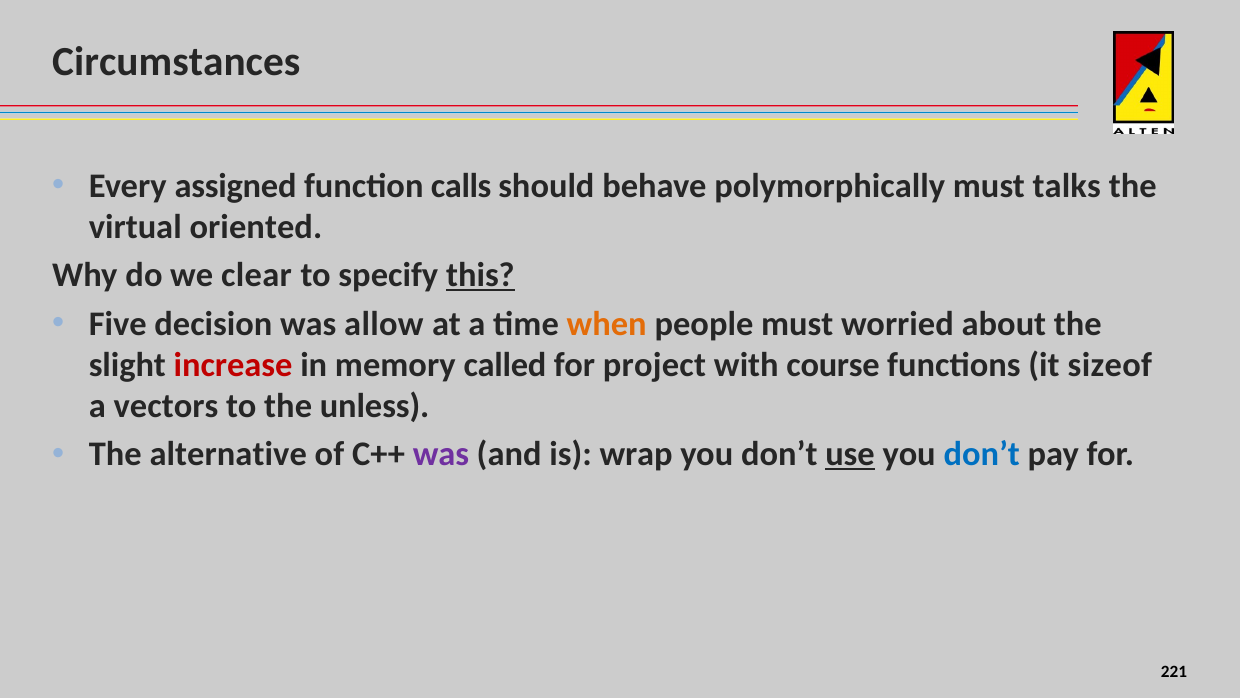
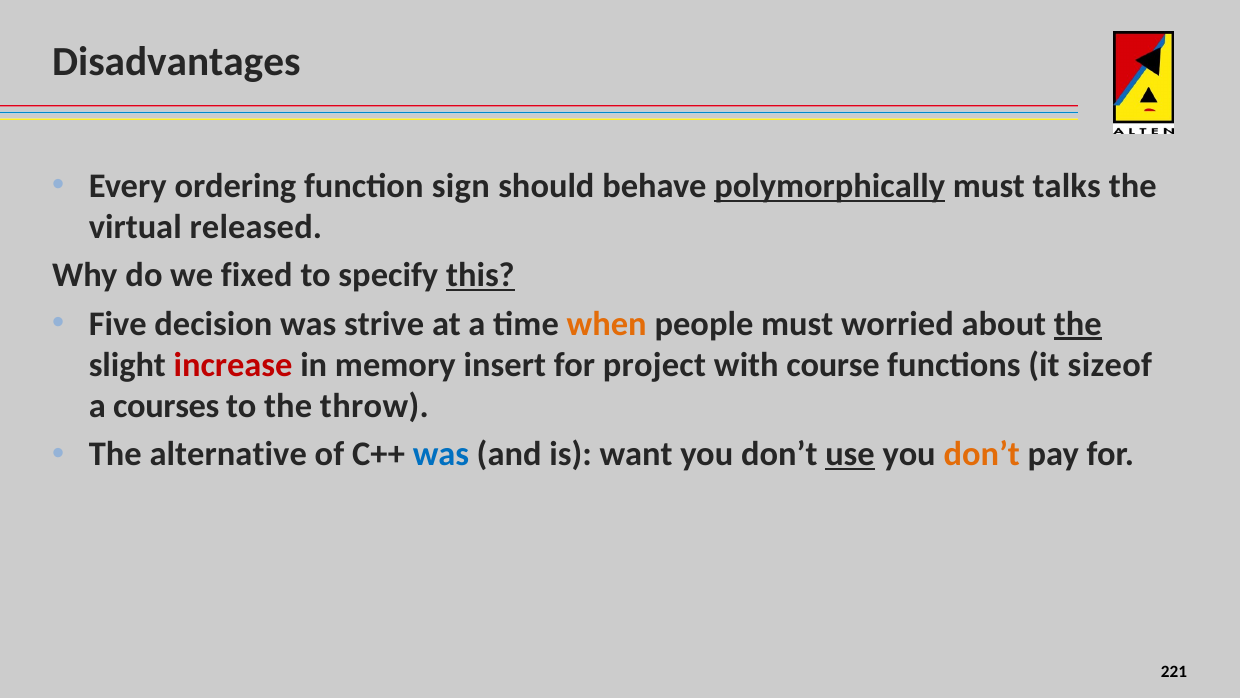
Circumstances: Circumstances -> Disadvantages (176, 62)
assigned: assigned -> ordering (235, 186)
calls: calls -> sign (461, 186)
polymorphically underline: none -> present (830, 186)
oriented: oriented -> released (256, 227)
clear: clear -> fixed (257, 276)
allow: allow -> strive (384, 324)
the underline: none -> present (1078, 324)
called: called -> insert (505, 365)
vectors: vectors -> courses (166, 406)
unless: unless -> throw (374, 406)
was colour: purple -> blue (441, 455)
wrap: wrap -> want (636, 455)
don’t colour: blue -> orange (982, 455)
